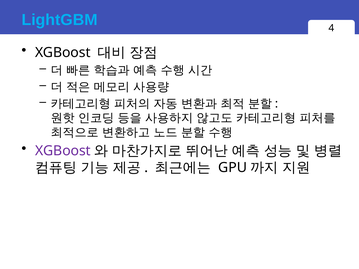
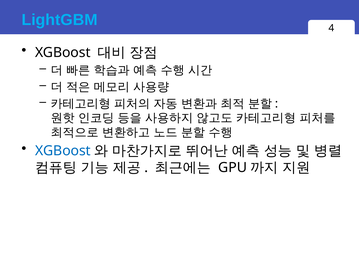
XGBoost colour: purple -> blue (63, 151)
